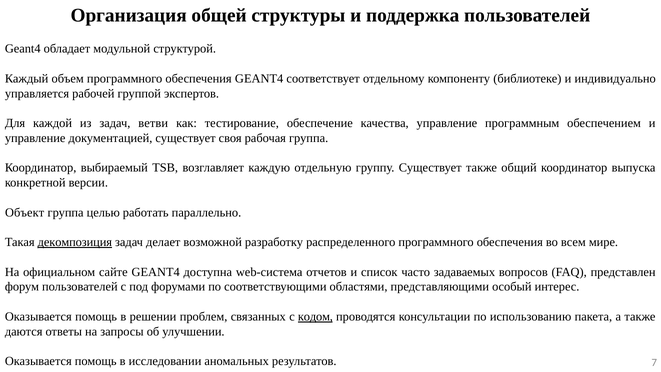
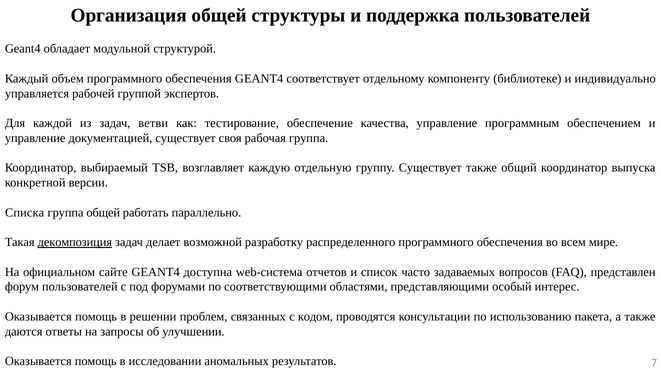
Объект: Объект -> Списка (25, 212)
группа целью: целью -> общей (103, 212)
кодом underline: present -> none (315, 316)
